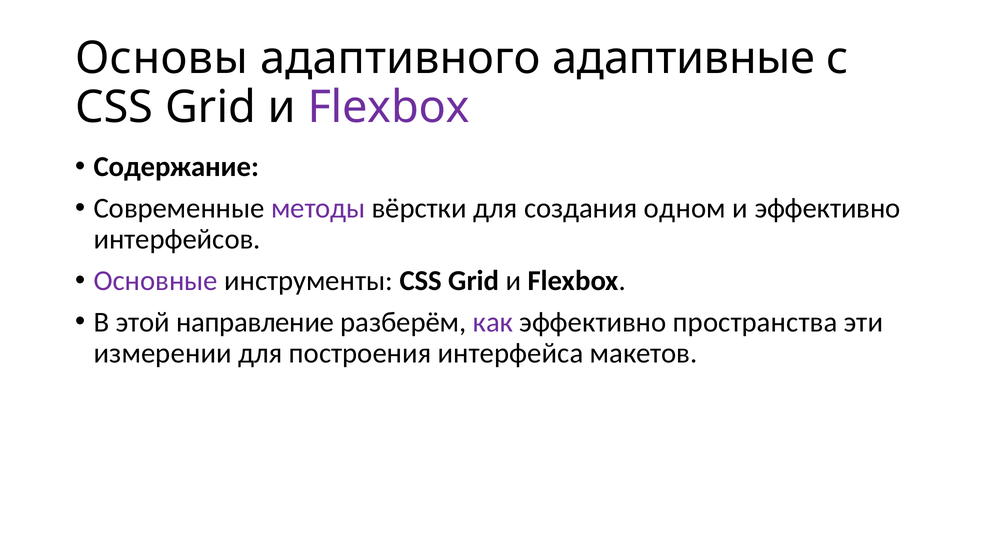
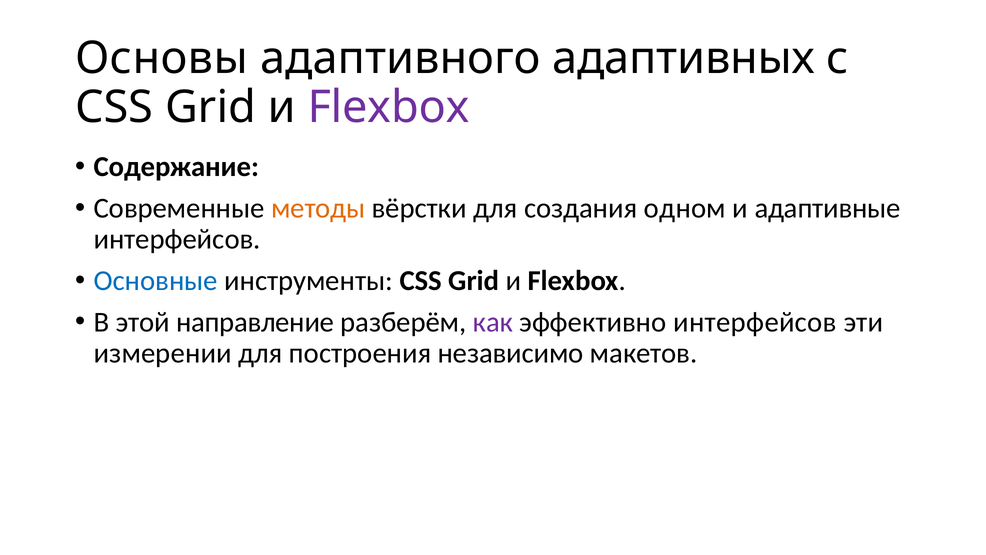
адаптивные: адаптивные -> адаптивных (684, 58)
методы colour: purple -> orange (318, 208)
и эффективно: эффективно -> адаптивные (828, 208)
Основные colour: purple -> blue (156, 280)
эффективно пространства: пространства -> интерфейсов (755, 322)
интерфейса: интерфейса -> независимо (511, 353)
